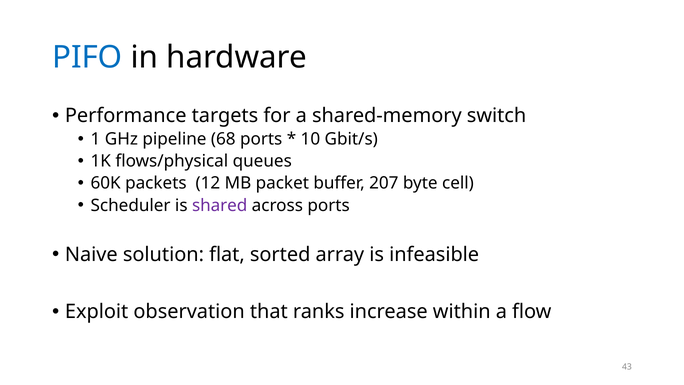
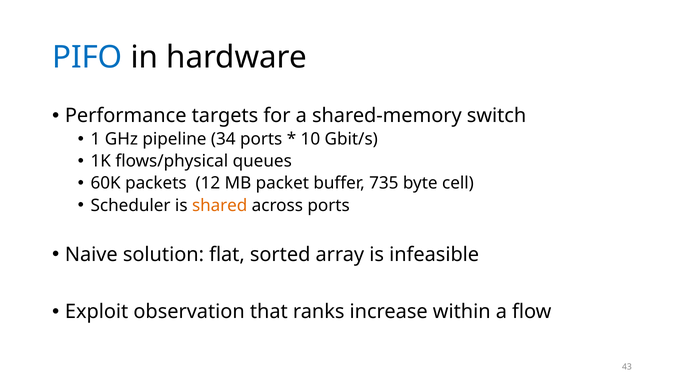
68: 68 -> 34 (223, 139)
207: 207 -> 735 (384, 183)
shared colour: purple -> orange (220, 205)
